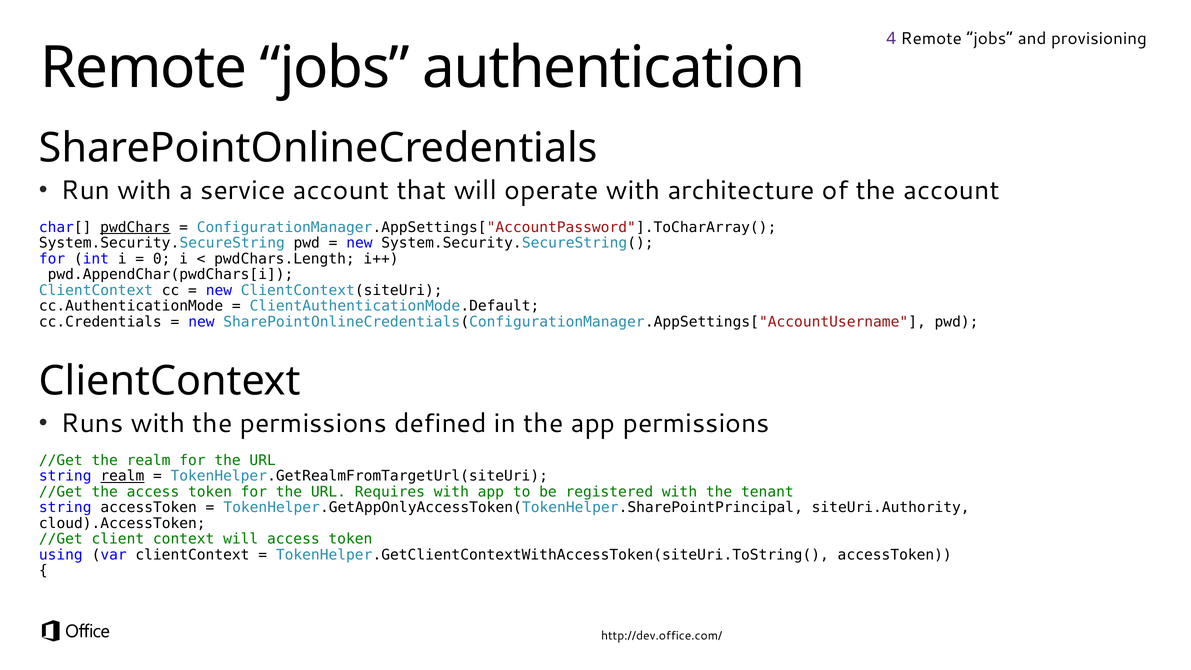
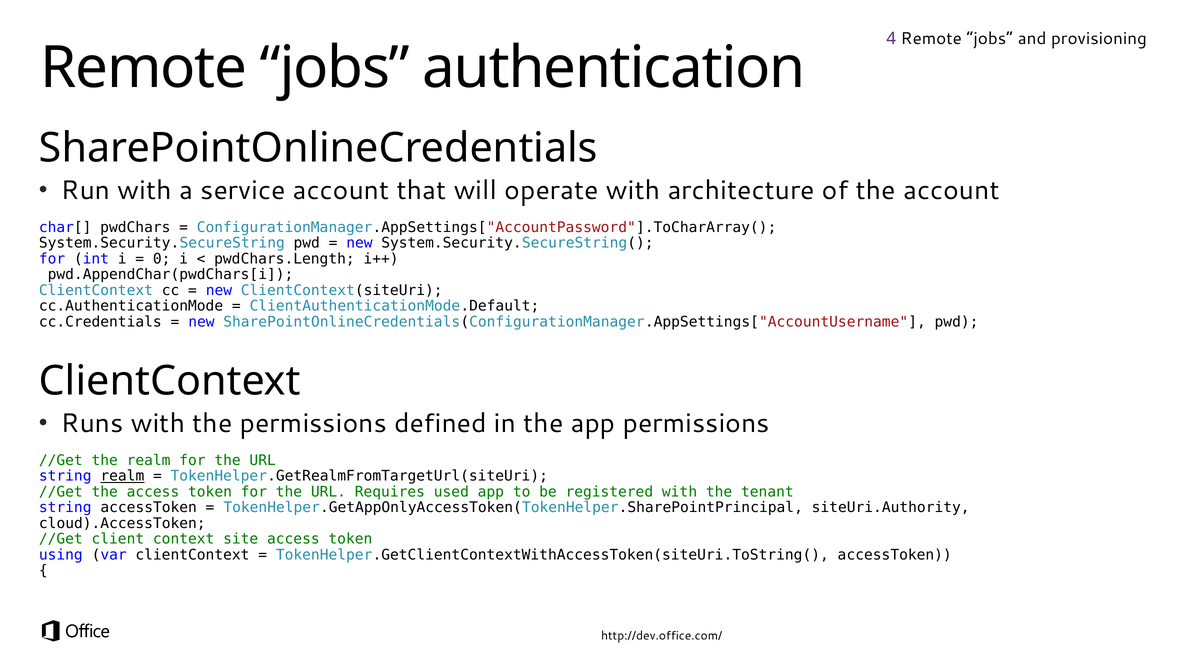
pwdChars underline: present -> none (135, 227)
Requires with: with -> used (451, 492)
context will: will -> site (241, 539)
